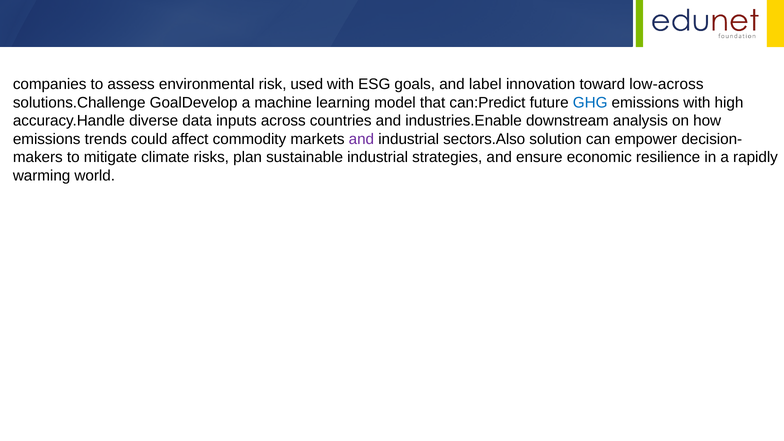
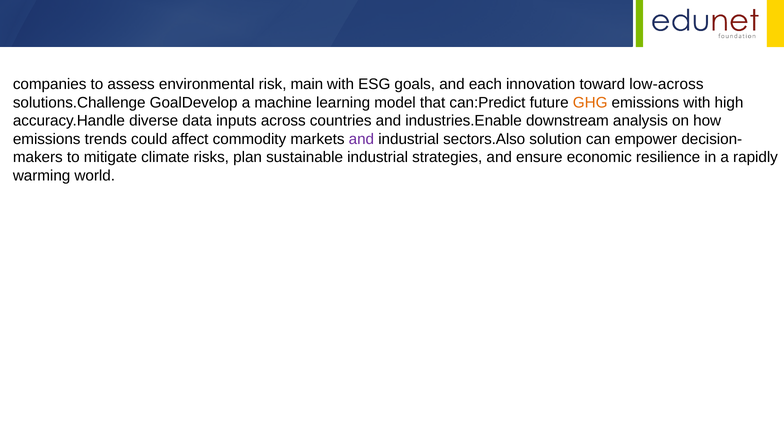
used: used -> main (307, 84)
label: label -> each (485, 84)
GHG colour: blue -> orange (590, 103)
